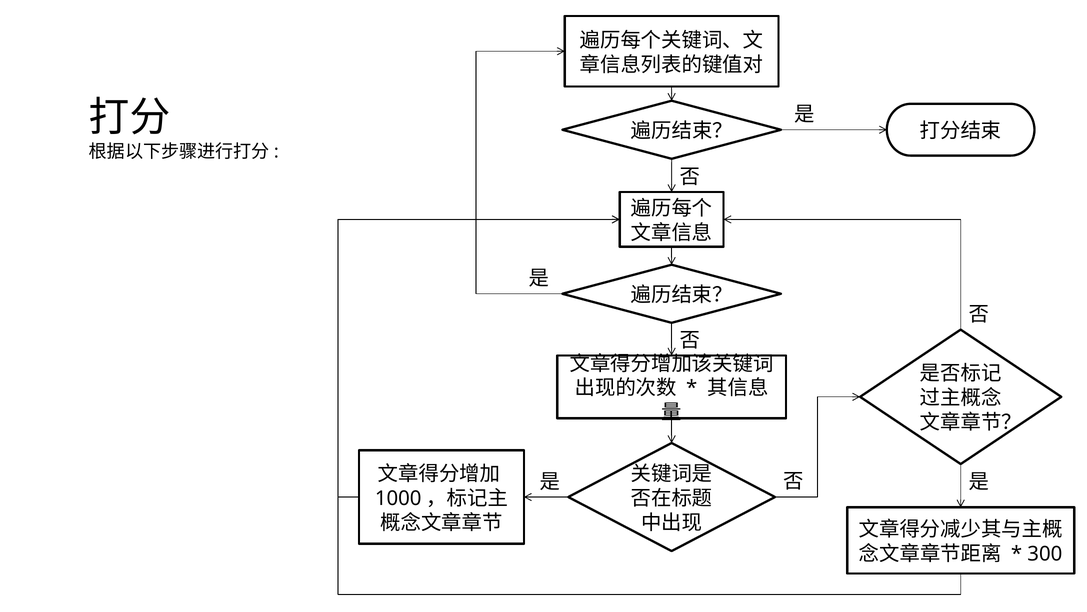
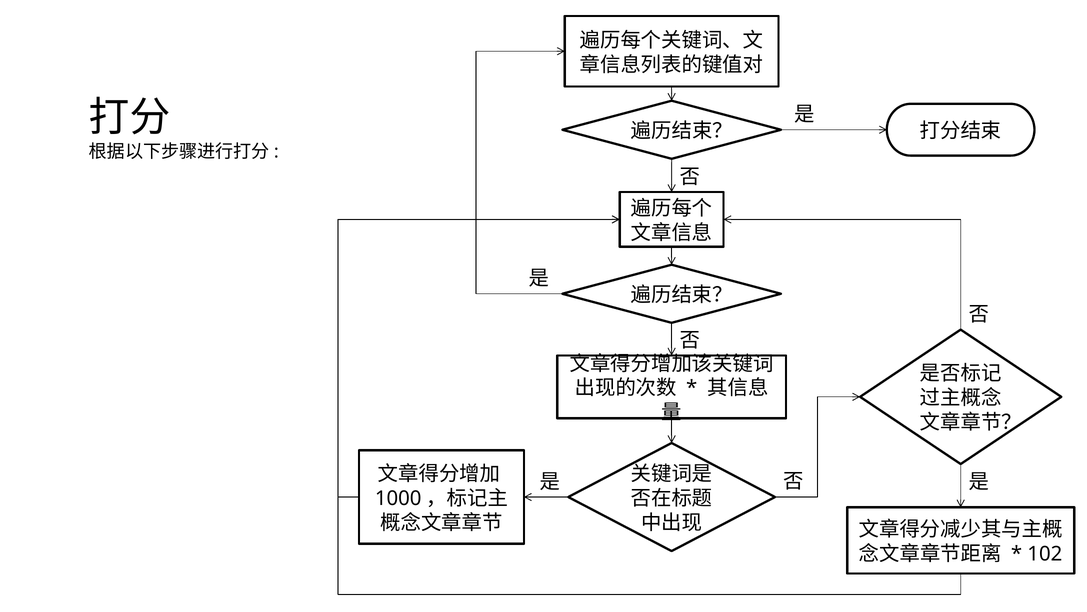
300: 300 -> 102 (1045, 554)
